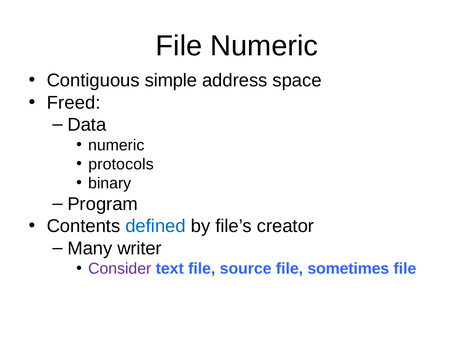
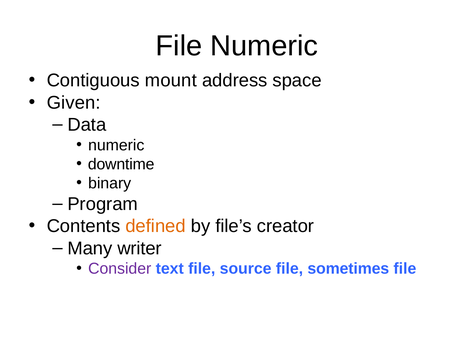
simple: simple -> mount (171, 80)
Freed: Freed -> Given (74, 103)
protocols: protocols -> downtime (121, 164)
defined colour: blue -> orange (156, 226)
